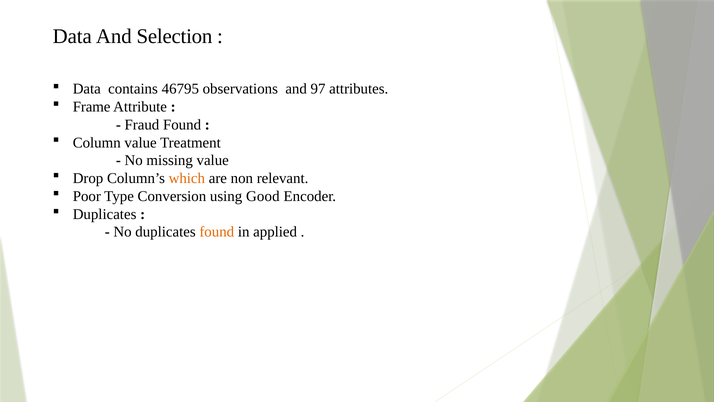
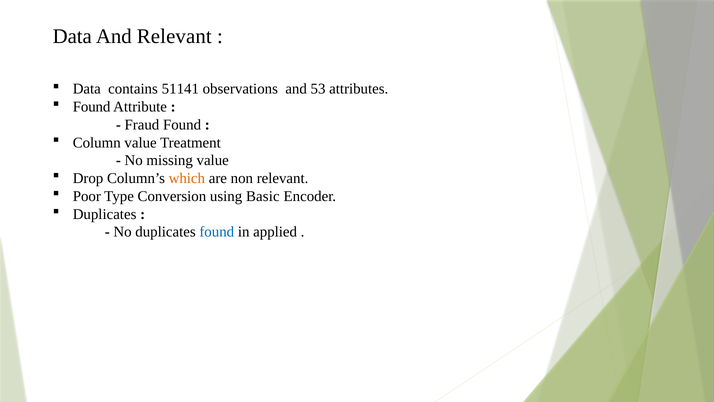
And Selection: Selection -> Relevant (174, 36)
46795: 46795 -> 51141 (180, 89)
97: 97 -> 53 (318, 89)
Frame: Frame -> Found (92, 107)
Good: Good -> Basic (263, 196)
found colour: orange -> blue (217, 232)
